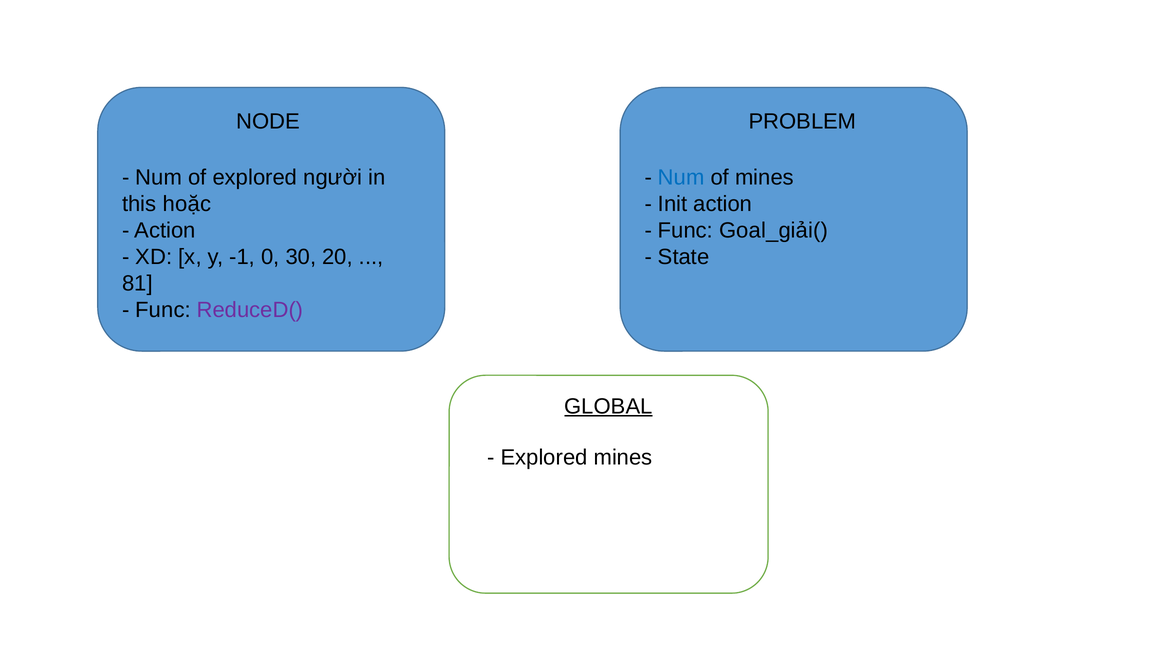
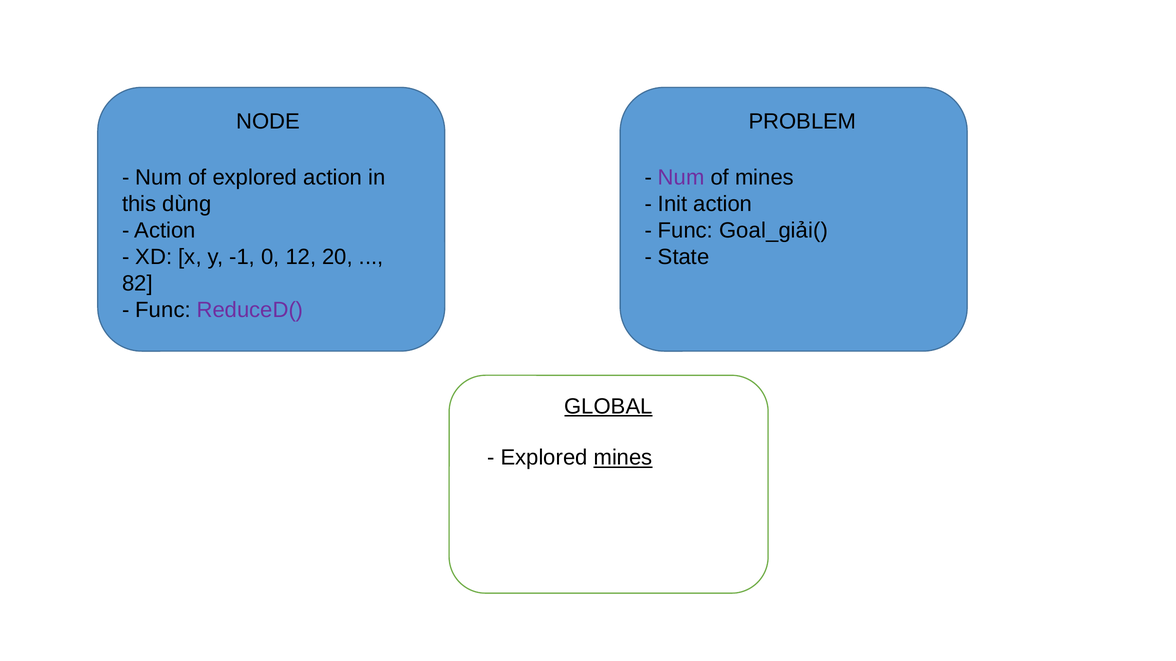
explored người: người -> action (333, 178)
Num colour: blue -> purple (681, 178)
hoặc: hoặc -> dùng (187, 204)
30: 30 -> 12 (301, 257)
81: 81 -> 82 (137, 284)
mines underline: none -> present (623, 458)
